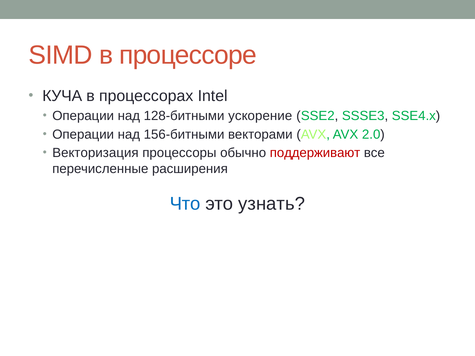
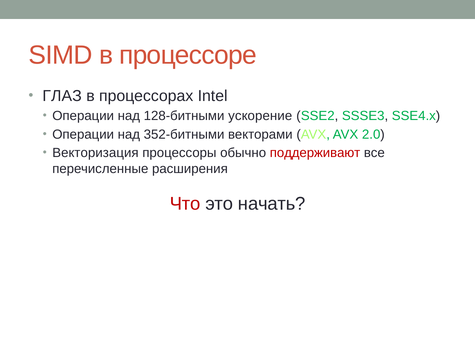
КУЧА: КУЧА -> ГЛАЗ (62, 96)
156-битными: 156-битными -> 352-битными (184, 134)
Что colour: blue -> red (185, 204)
узнать: узнать -> начать (272, 204)
